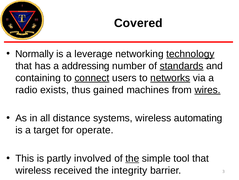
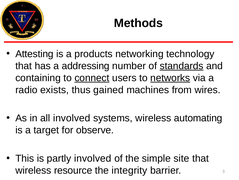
Covered: Covered -> Methods (138, 23)
Normally: Normally -> Attesting (34, 54)
leverage: leverage -> products (94, 54)
technology underline: present -> none (190, 54)
wires underline: present -> none (208, 90)
all distance: distance -> involved (72, 118)
operate: operate -> observe (95, 130)
the underline: present -> none (132, 158)
tool: tool -> site (181, 158)
received: received -> resource (73, 170)
